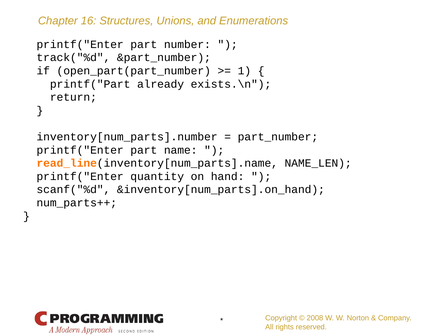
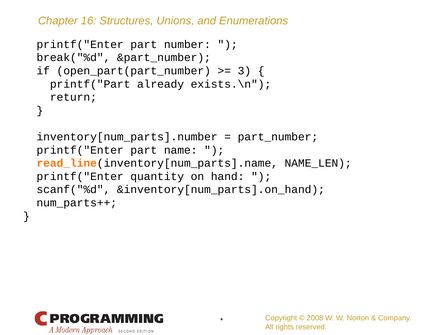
track("%d: track("%d -> break("%d (73, 58)
1: 1 -> 3 (244, 71)
